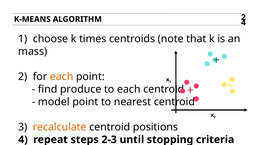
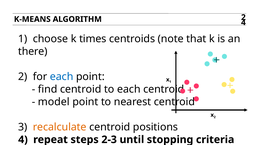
mass: mass -> there (33, 52)
each colour: orange -> blue (62, 77)
find produce: produce -> centroid (81, 89)
